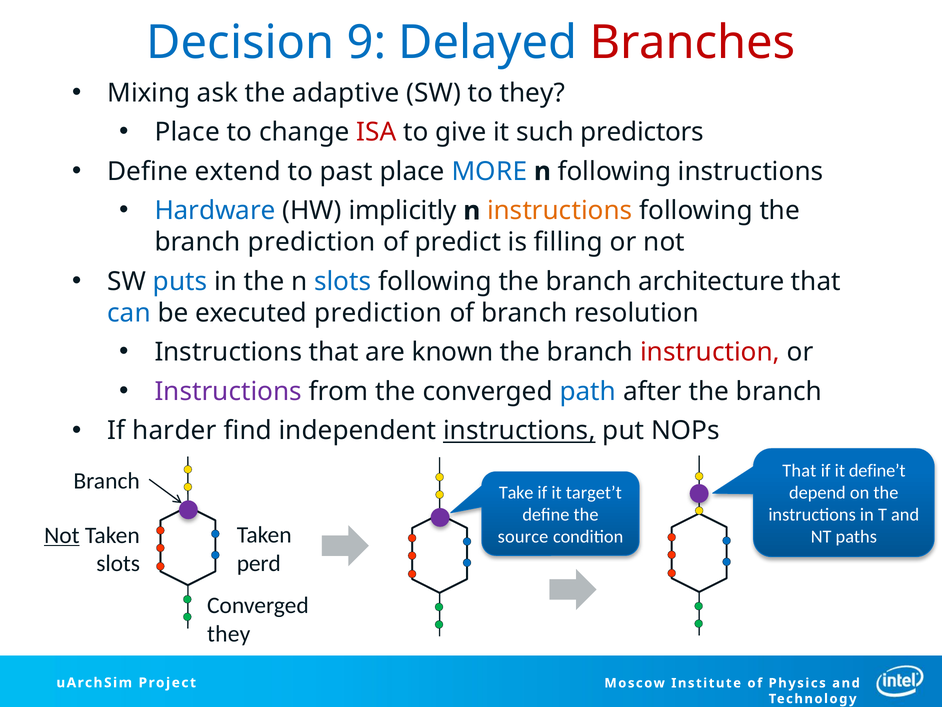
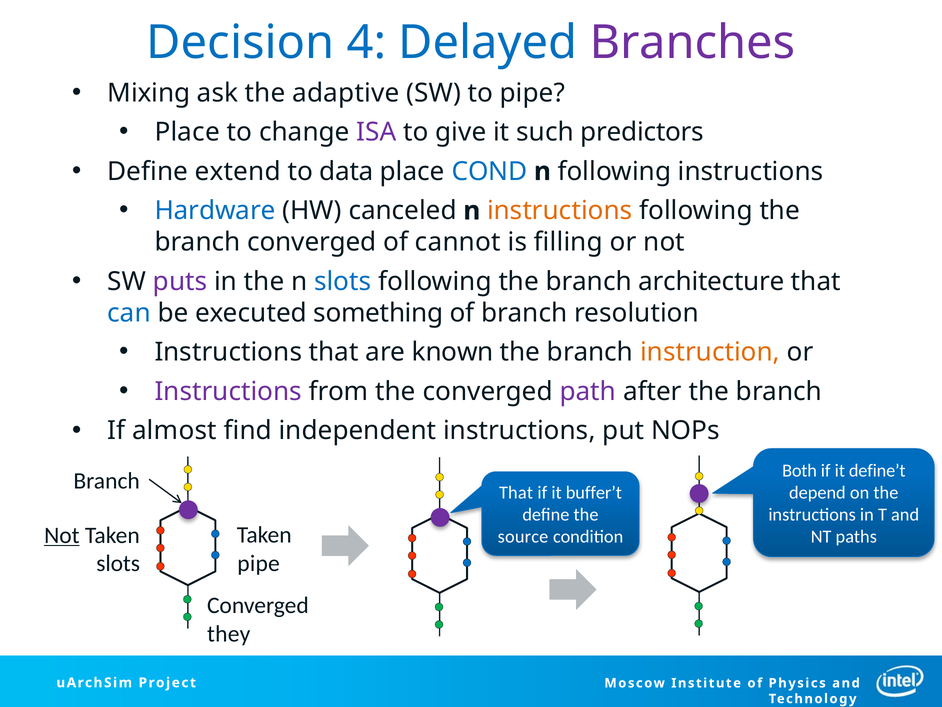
9: 9 -> 4 (366, 43)
Branches colour: red -> purple (692, 43)
to they: they -> pipe (532, 93)
ISA colour: red -> purple (376, 132)
past: past -> data (346, 171)
MORE: MORE -> COND (489, 171)
implicitly: implicitly -> canceled (403, 211)
branch prediction: prediction -> converged (312, 242)
predict: predict -> cannot (458, 242)
puts colour: blue -> purple (180, 281)
executed prediction: prediction -> something (378, 313)
instruction colour: red -> orange (710, 352)
path colour: blue -> purple (588, 391)
harder: harder -> almost (174, 431)
instructions underline: present -> none (519, 431)
Branch That: That -> Both (800, 471)
Take: Take -> That (516, 493)
target’t: target’t -> buffer’t (594, 493)
perd: perd -> pipe (259, 563)
